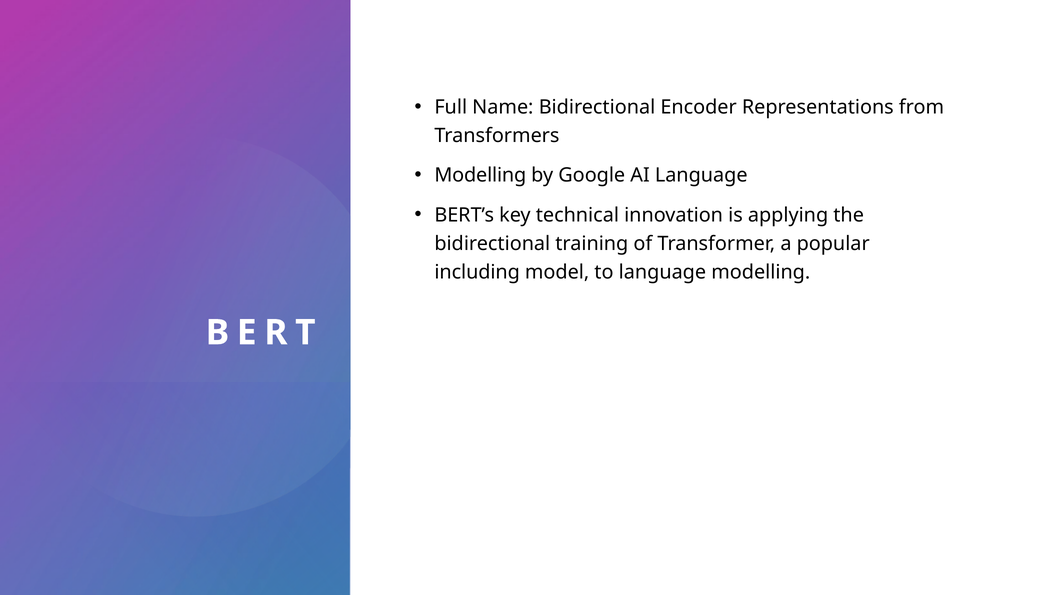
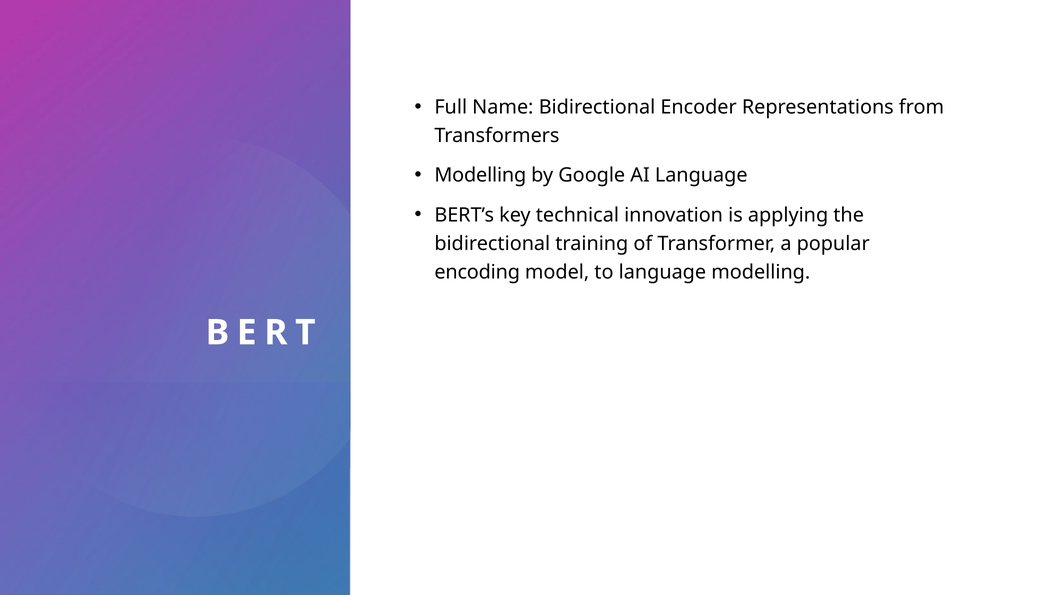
including: including -> encoding (477, 272)
